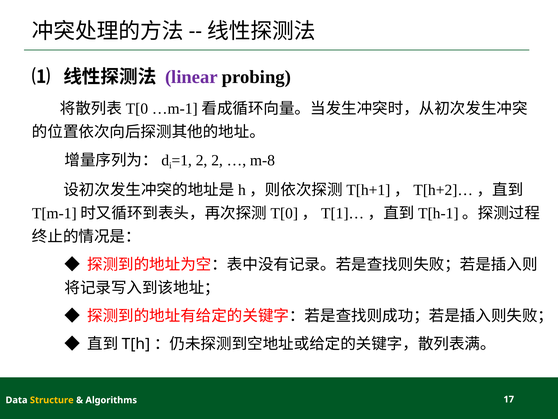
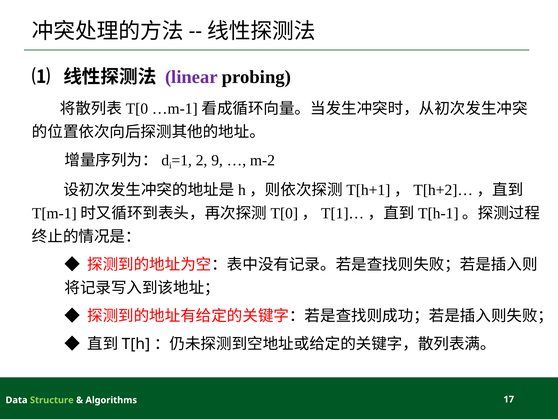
2 2: 2 -> 9 (217, 160)
m-8: m-8 -> m-2 (262, 160)
Structure colour: yellow -> light green (52, 400)
